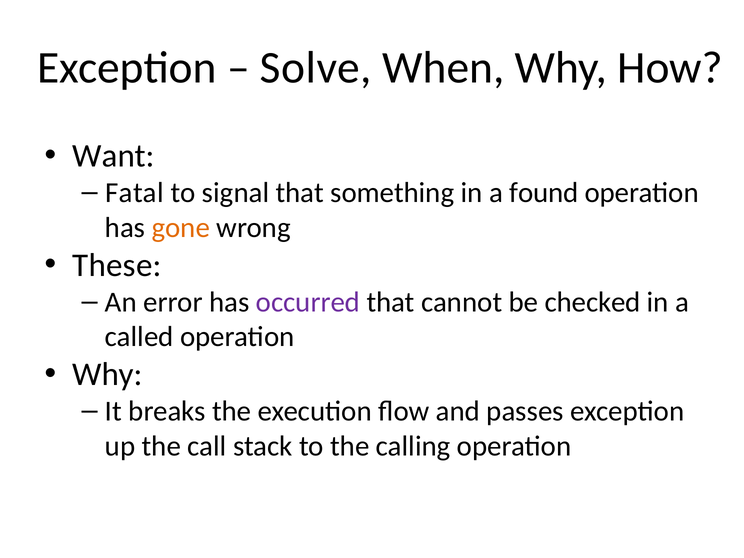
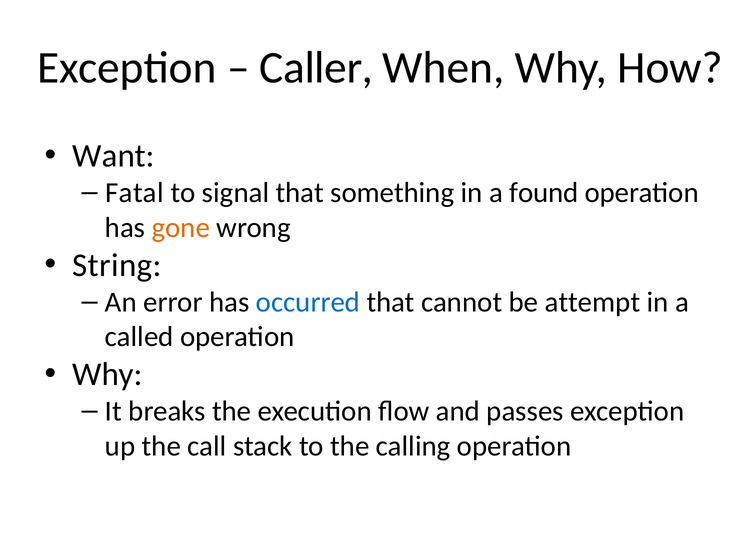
Solve: Solve -> Caller (316, 68)
These: These -> String (117, 265)
occurred colour: purple -> blue (308, 302)
checked: checked -> attempt (593, 302)
